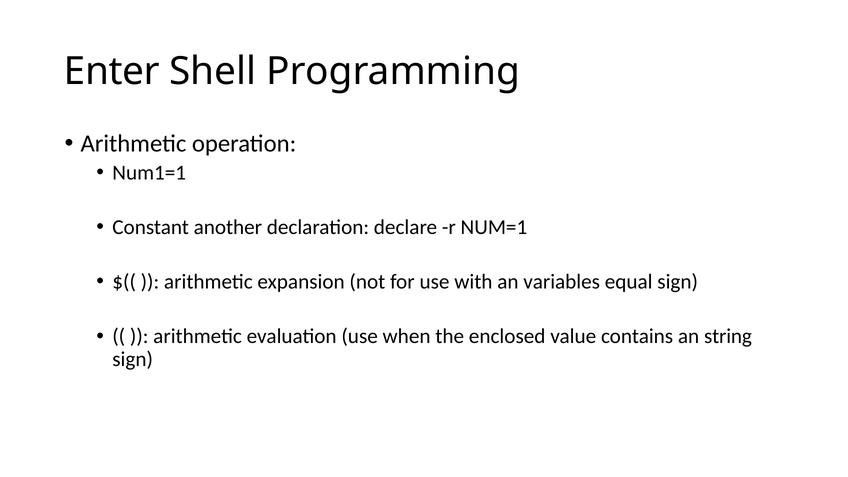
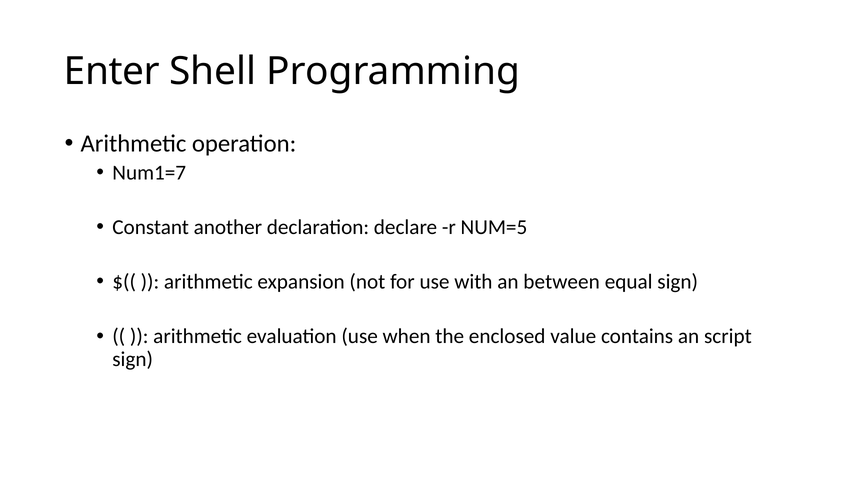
Num1=1: Num1=1 -> Num1=7 (149, 173)
NUM=1: NUM=1 -> NUM=5 (494, 227)
variables: variables -> between (562, 282)
string: string -> script (728, 336)
